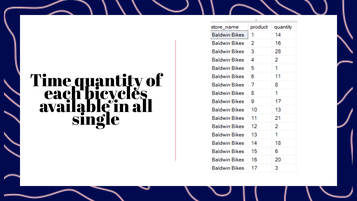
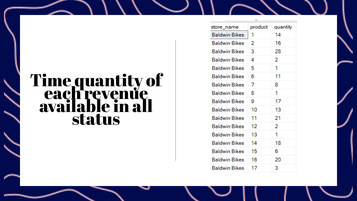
bicycles: bicycles -> revenue (116, 93)
single: single -> status (96, 119)
